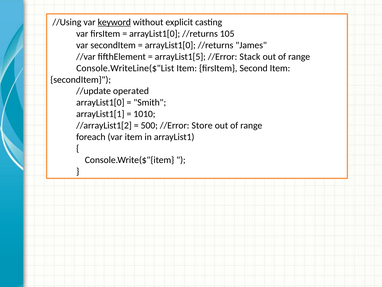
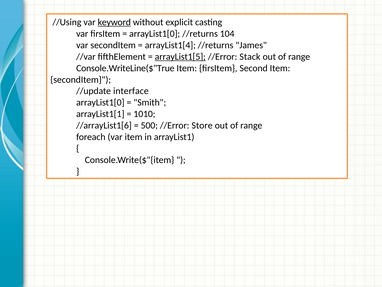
105: 105 -> 104 (227, 34)
arrayList1[0: arrayList1[0 -> arrayList1[4 (170, 45)
arrayList1[5 underline: none -> present (180, 57)
Console.WriteLine($"List: Console.WriteLine($"List -> Console.WriteLine($"True (125, 68)
operated: operated -> interface (131, 91)
//arrayList1[2: //arrayList1[2 -> //arrayList1[6 (104, 125)
